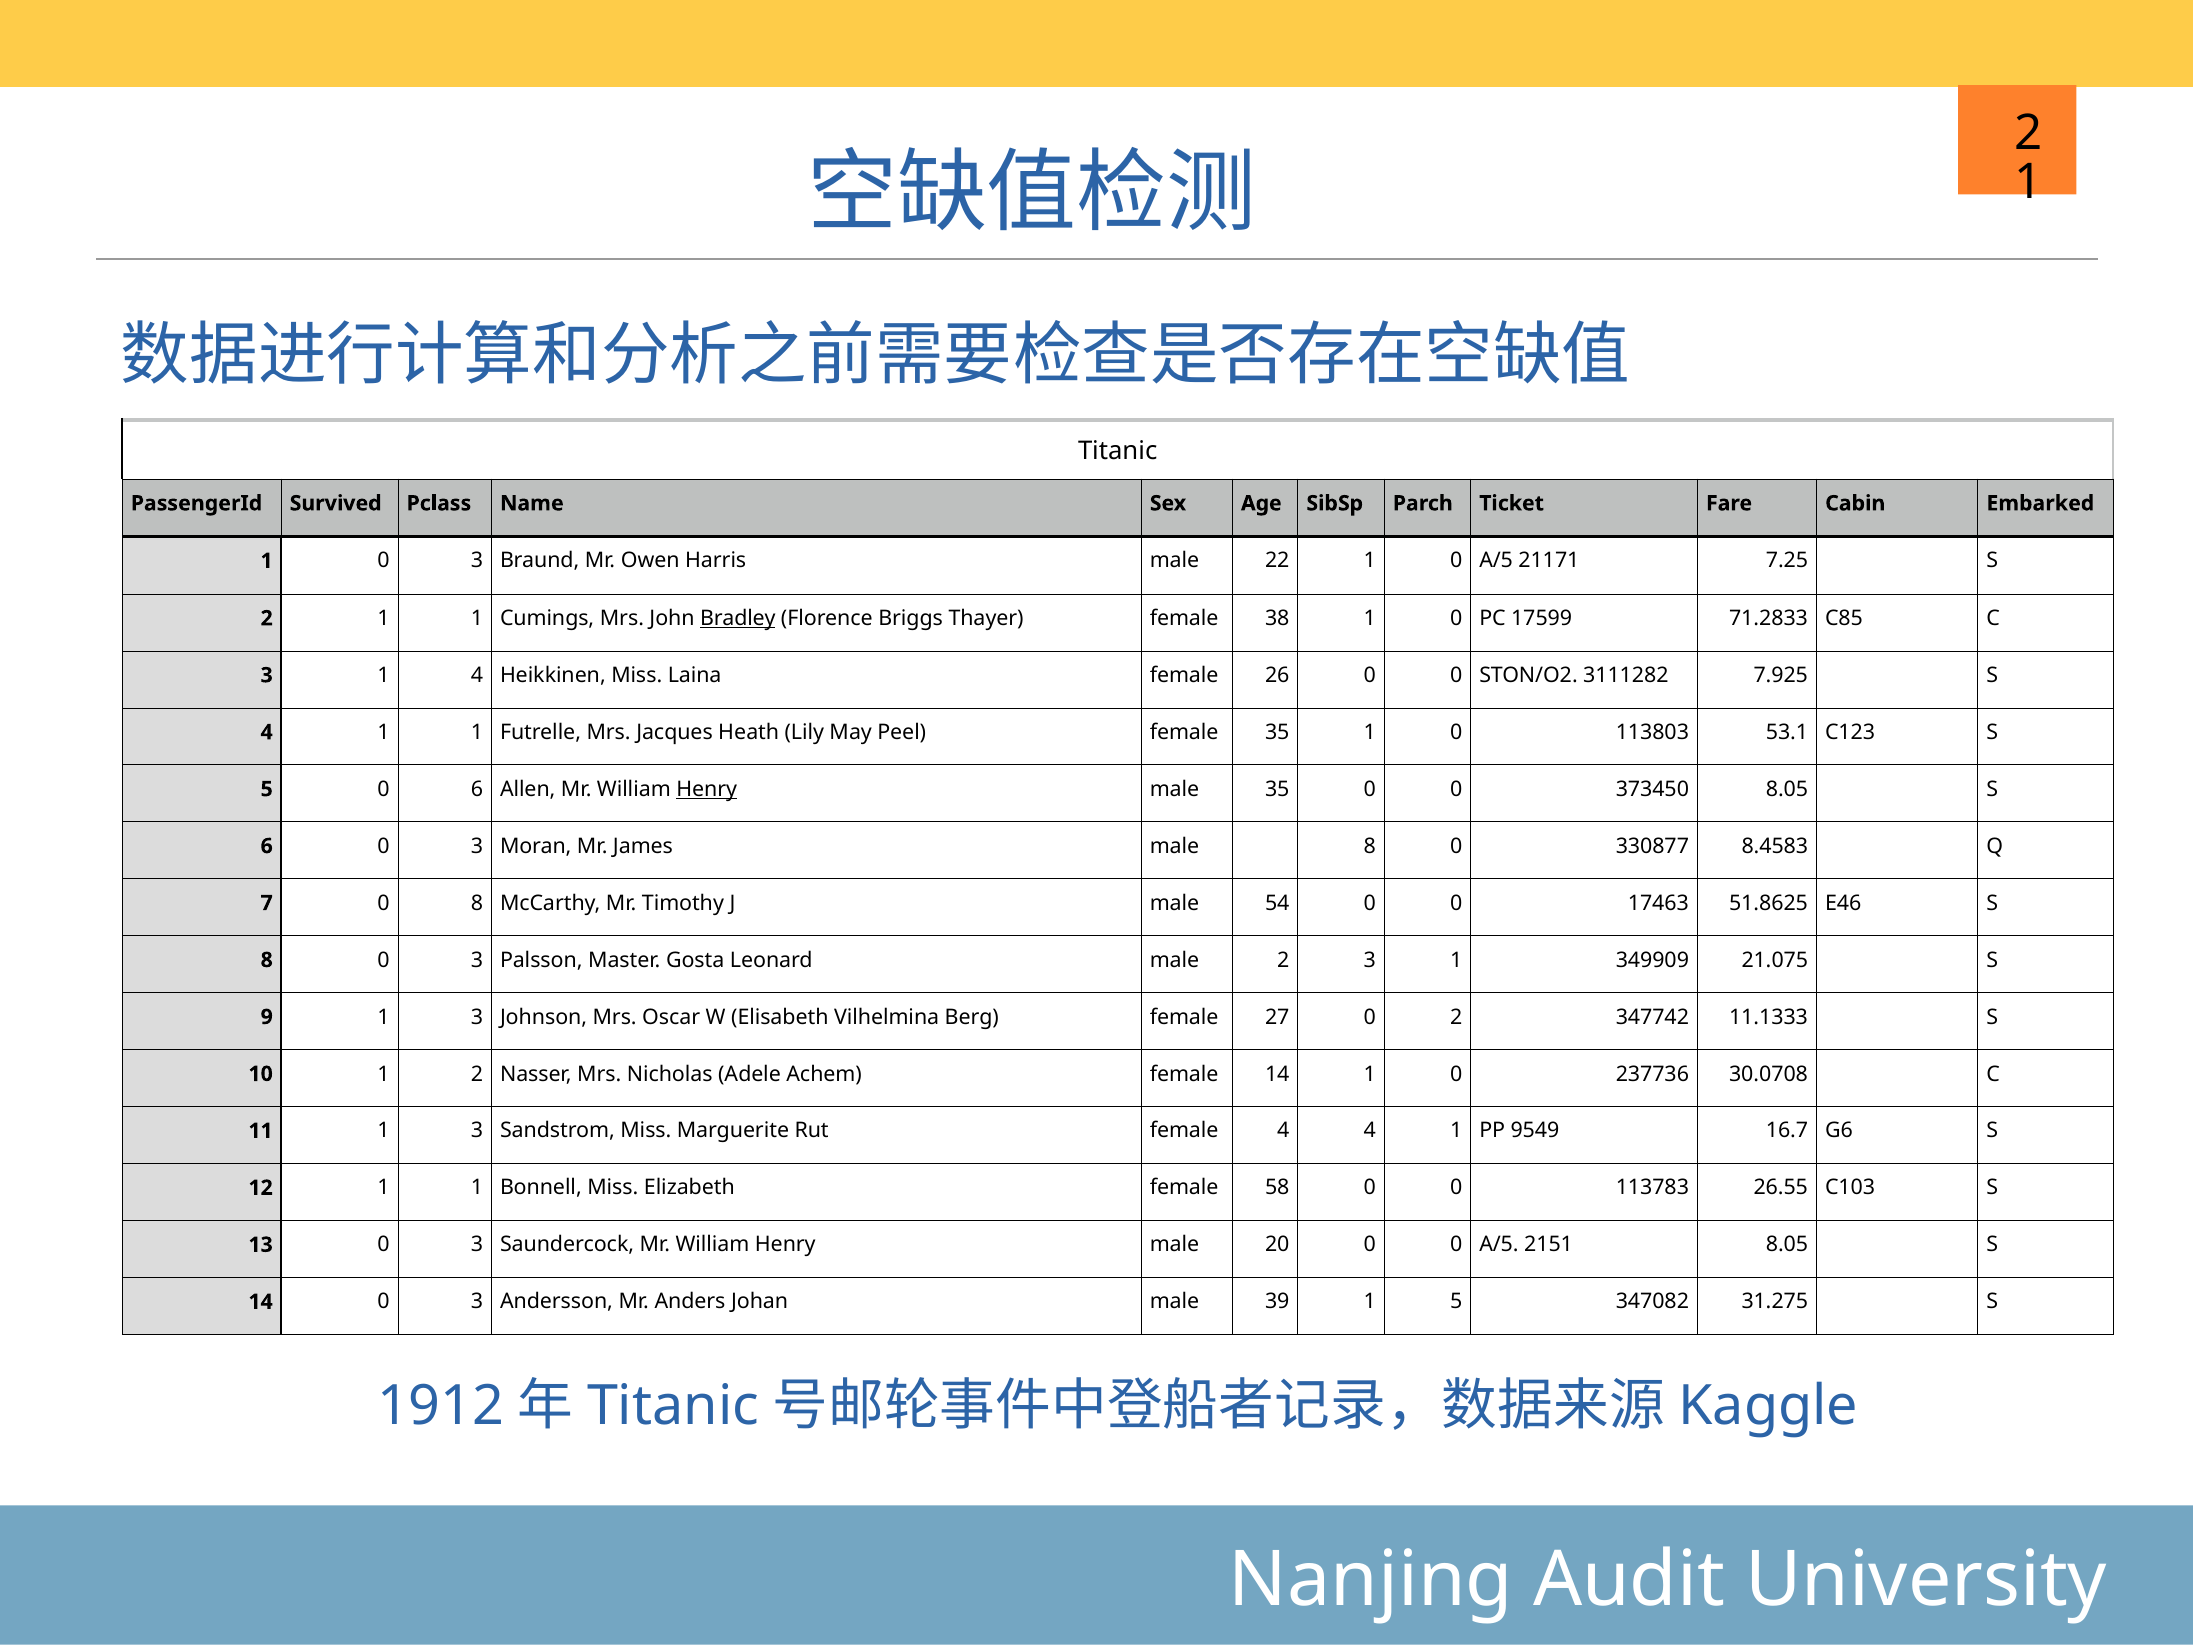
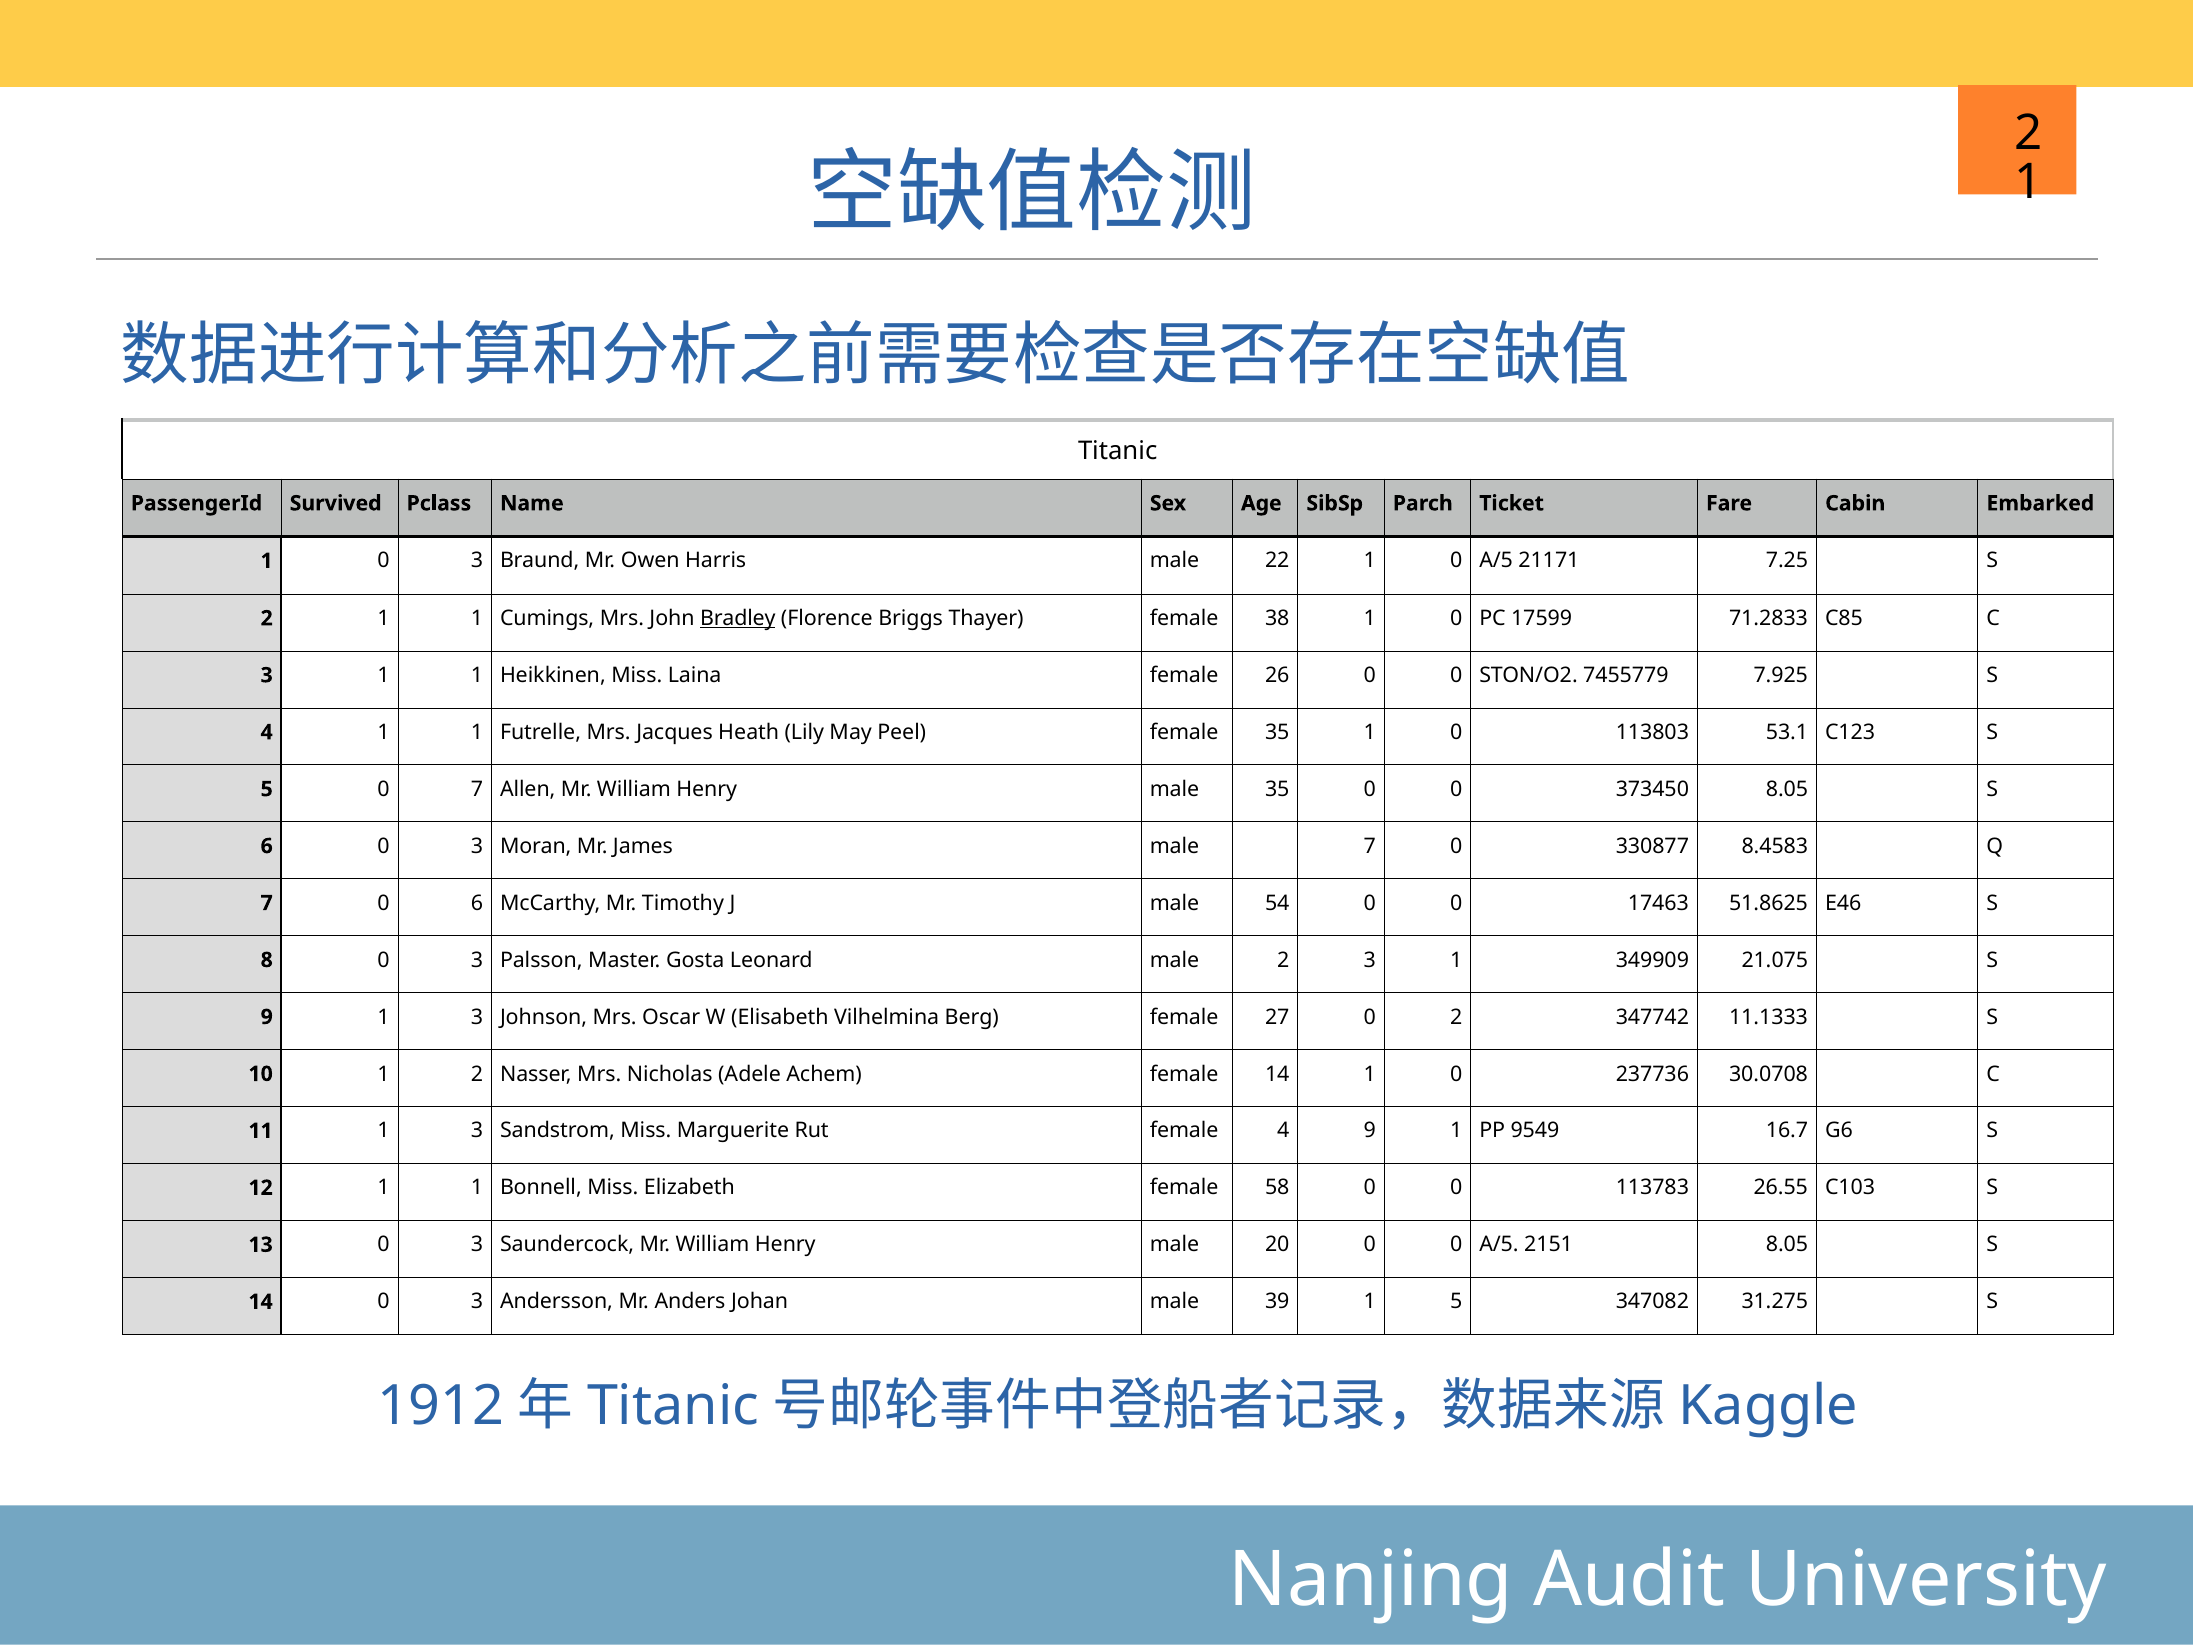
3 1 4: 4 -> 1 (477, 675)
3111282: 3111282 -> 7455779 (1626, 675)
0 6: 6 -> 7 (477, 789)
Henry underline: present -> none (707, 789)
male 8: 8 -> 7 (1370, 846)
0 8: 8 -> 6 (477, 903)
4 4: 4 -> 9 (1370, 1131)
